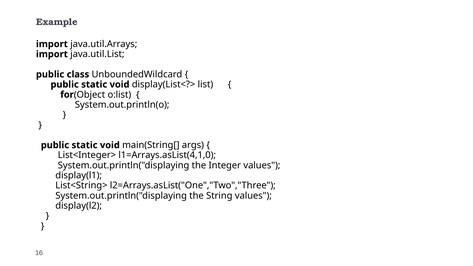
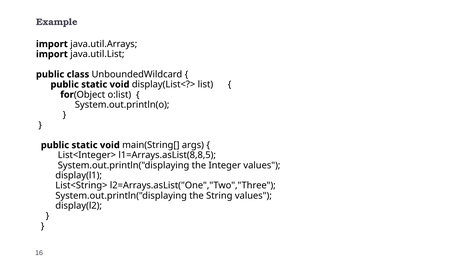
l1=Arrays.asList(4,1,0: l1=Arrays.asList(4,1,0 -> l1=Arrays.asList(8,8,5 (167, 155)
